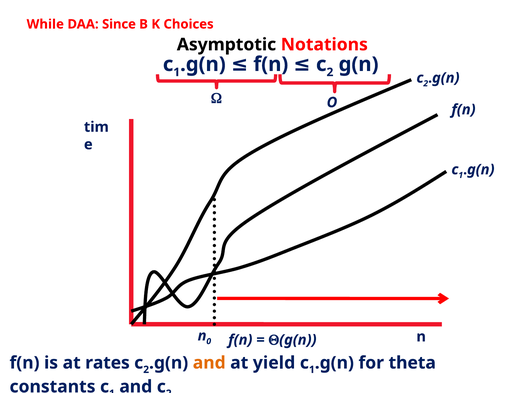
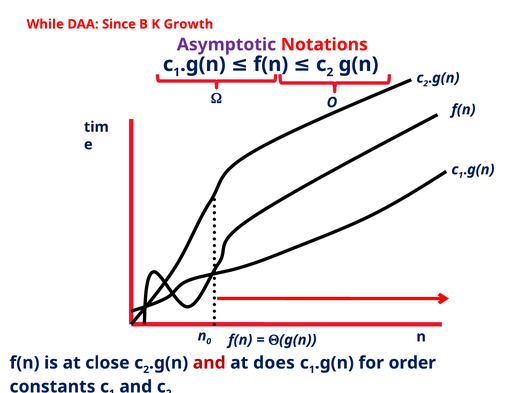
Choices: Choices -> Growth (188, 24)
Asymptotic colour: black -> purple (226, 45)
rates: rates -> close (107, 364)
and colour: orange -> red (209, 364)
yield: yield -> does (274, 364)
theta: theta -> order (412, 364)
